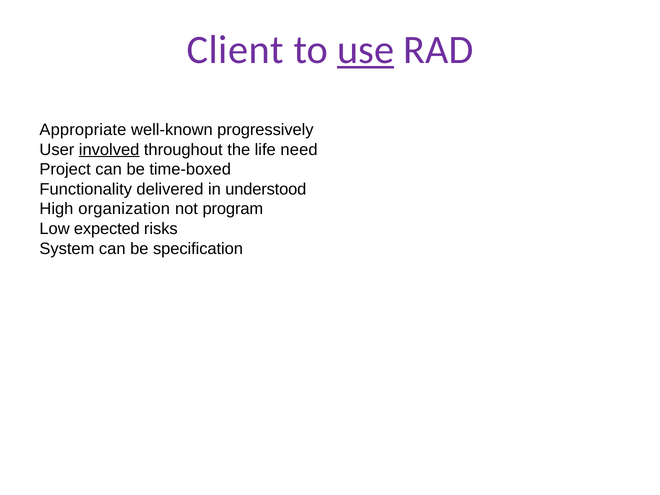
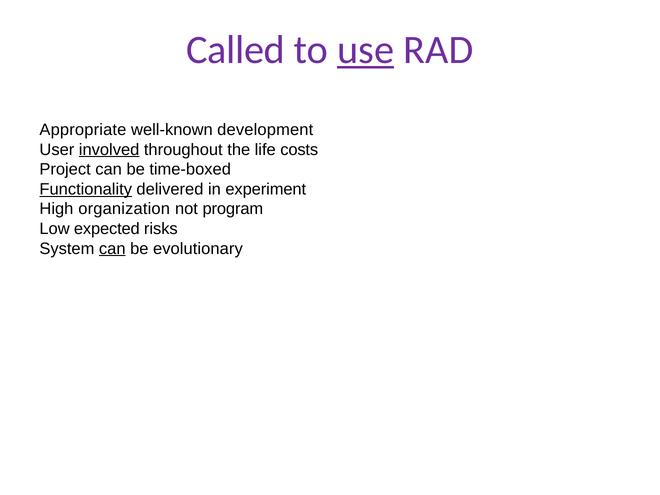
Client: Client -> Called (236, 50)
progressively: progressively -> development (265, 130)
need: need -> costs (299, 150)
Functionality underline: none -> present (86, 189)
understood: understood -> experiment (266, 189)
can underline: none -> present (112, 249)
specification: specification -> evolutionary (198, 249)
